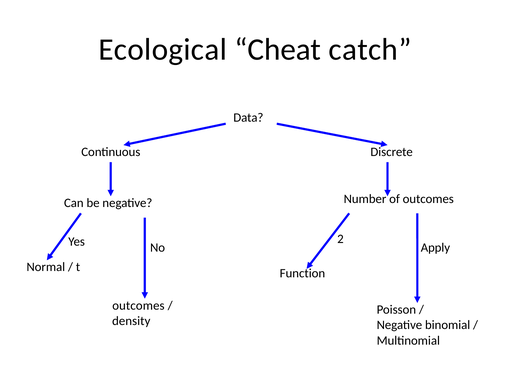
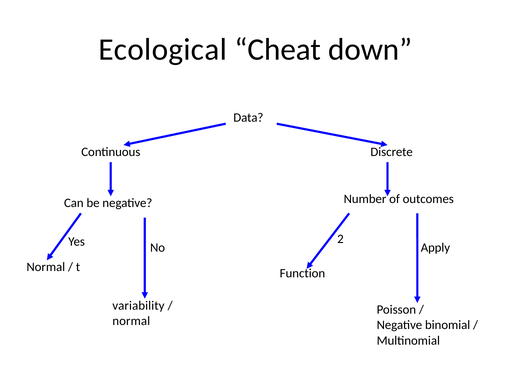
catch: catch -> down (370, 49)
outcomes: outcomes -> variability (138, 305)
density: density -> normal (131, 320)
